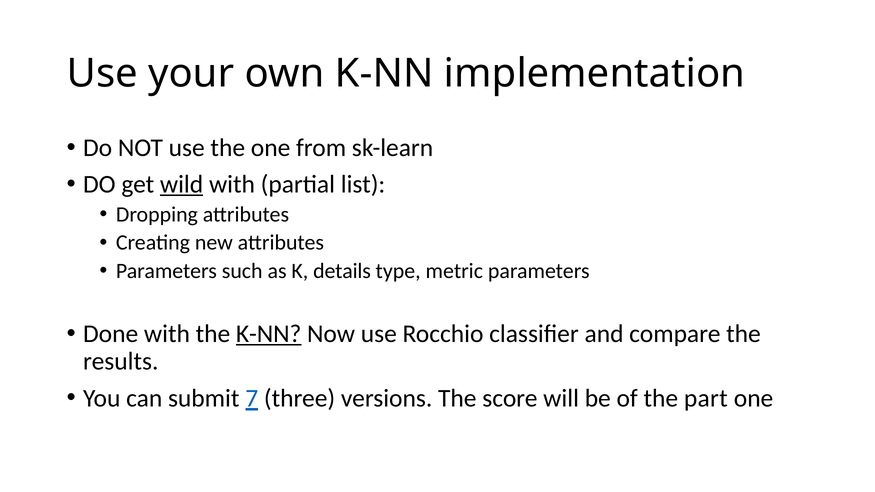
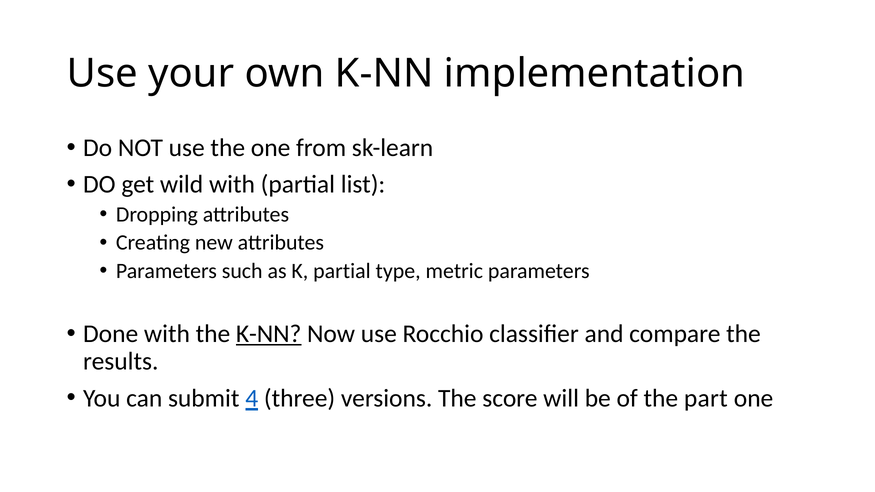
wild underline: present -> none (182, 185)
K details: details -> partial (342, 271)
7: 7 -> 4 (252, 398)
